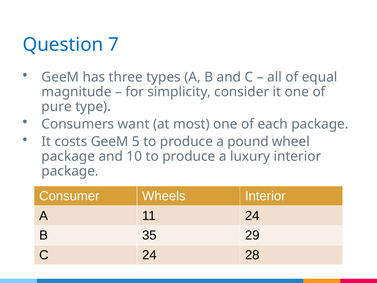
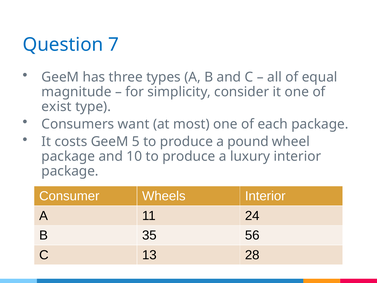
pure: pure -> exist (57, 106)
29: 29 -> 56 (252, 235)
C 24: 24 -> 13 (149, 255)
